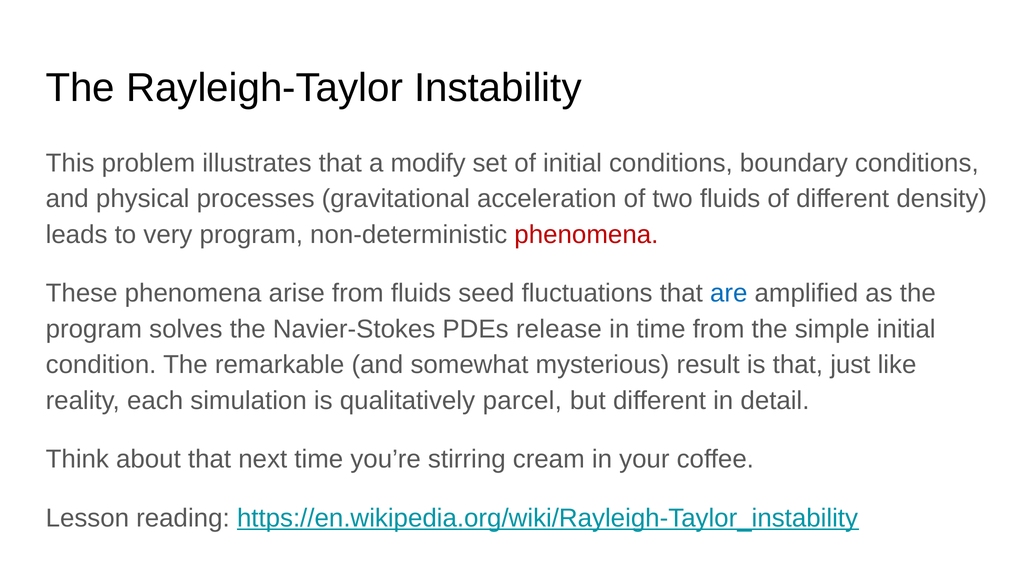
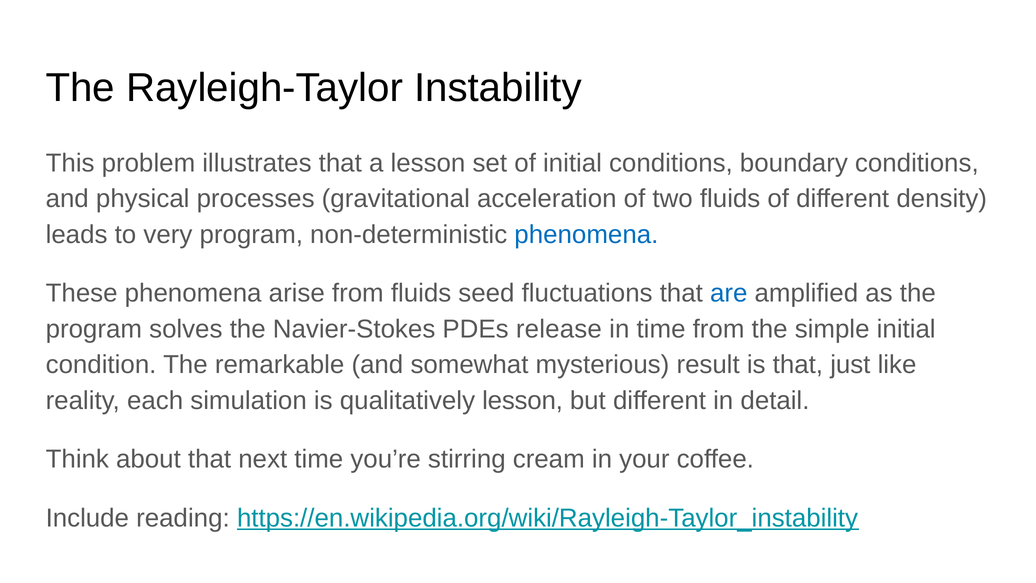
a modify: modify -> lesson (428, 163)
phenomena colour: red -> blue (586, 234)
qualitatively parcel: parcel -> lesson (523, 400)
Lesson: Lesson -> Include (87, 518)
